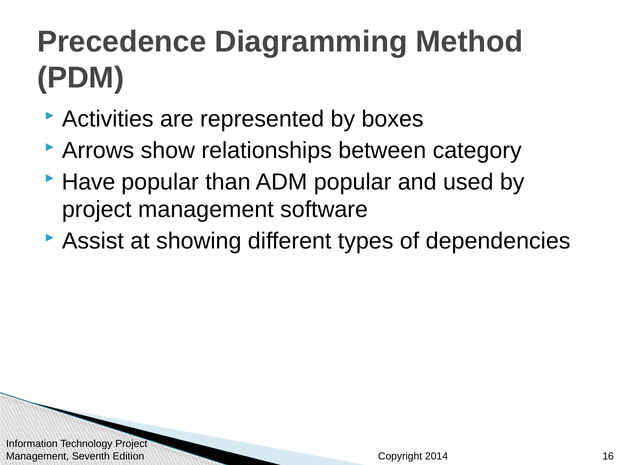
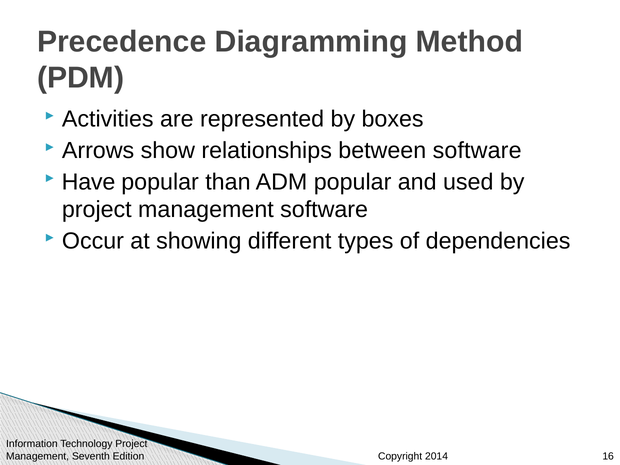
between category: category -> software (477, 150)
Assist: Assist -> Occur (93, 241)
